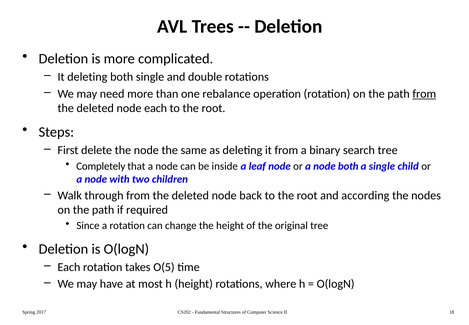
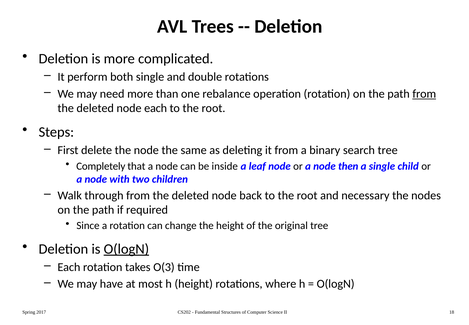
It deleting: deleting -> perform (87, 77)
node both: both -> then (348, 166)
according: according -> necessary (365, 195)
O(logN underline: none -> present (126, 249)
O(5: O(5 -> O(3 (164, 267)
